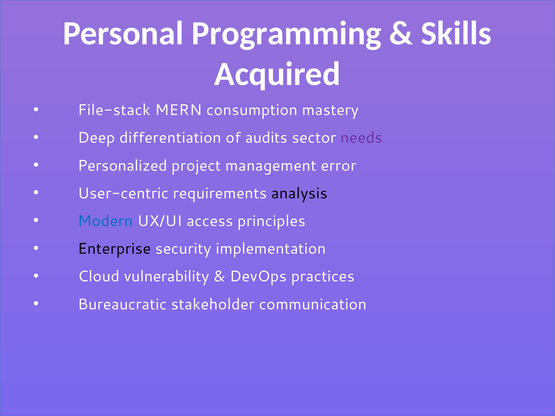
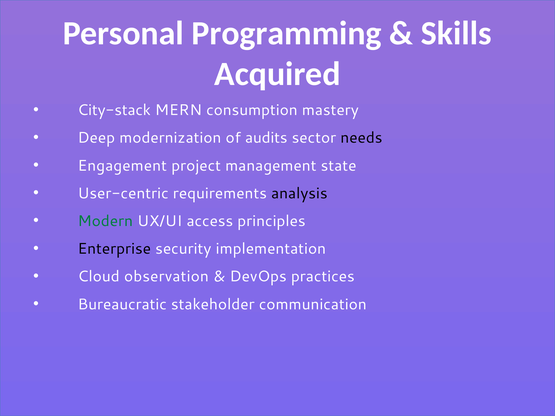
File-stack: File-stack -> City-stack (114, 110)
differentiation: differentiation -> modernization (170, 138)
needs colour: purple -> black (361, 138)
Personalized: Personalized -> Engagement (122, 166)
error: error -> state (339, 166)
Modern colour: blue -> green (105, 221)
vulnerability: vulnerability -> observation (166, 277)
